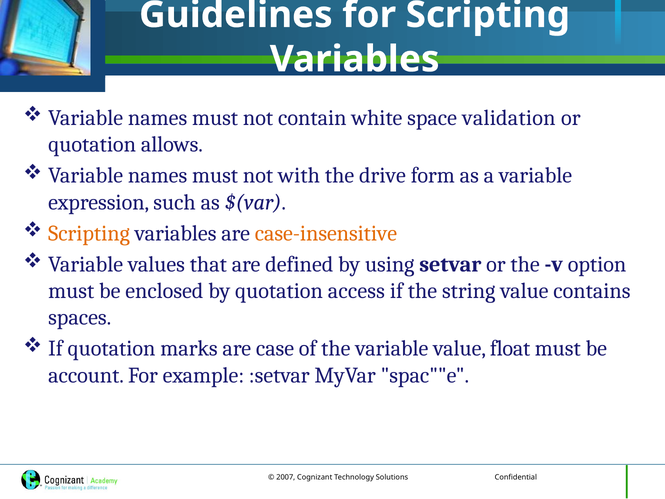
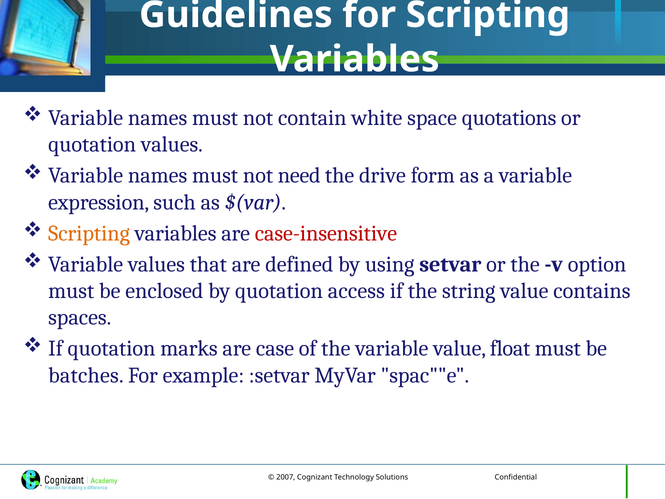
validation: validation -> quotations (509, 118)
quotation allows: allows -> values (172, 145)
with: with -> need (299, 176)
case-insensitive colour: orange -> red (326, 233)
account: account -> batches (86, 375)
